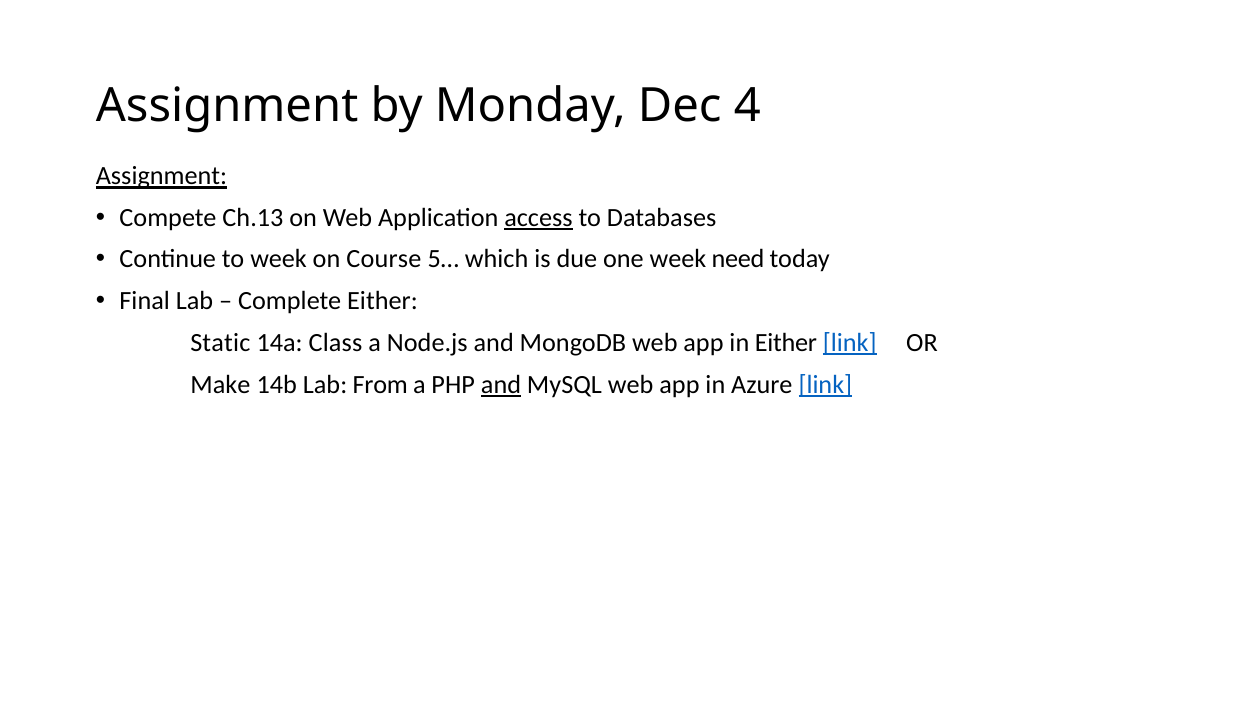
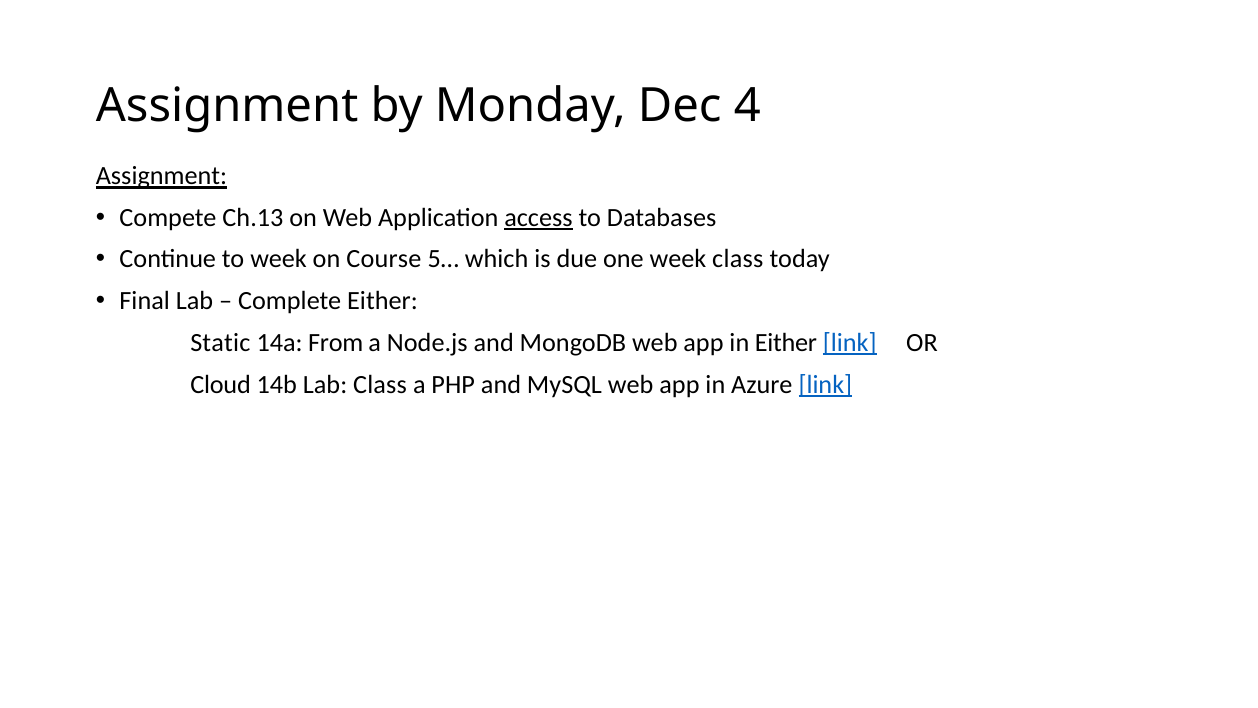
week need: need -> class (738, 259)
Class: Class -> From (336, 342)
Make: Make -> Cloud (221, 384)
Lab From: From -> Class (380, 384)
and underline: present -> none (501, 384)
